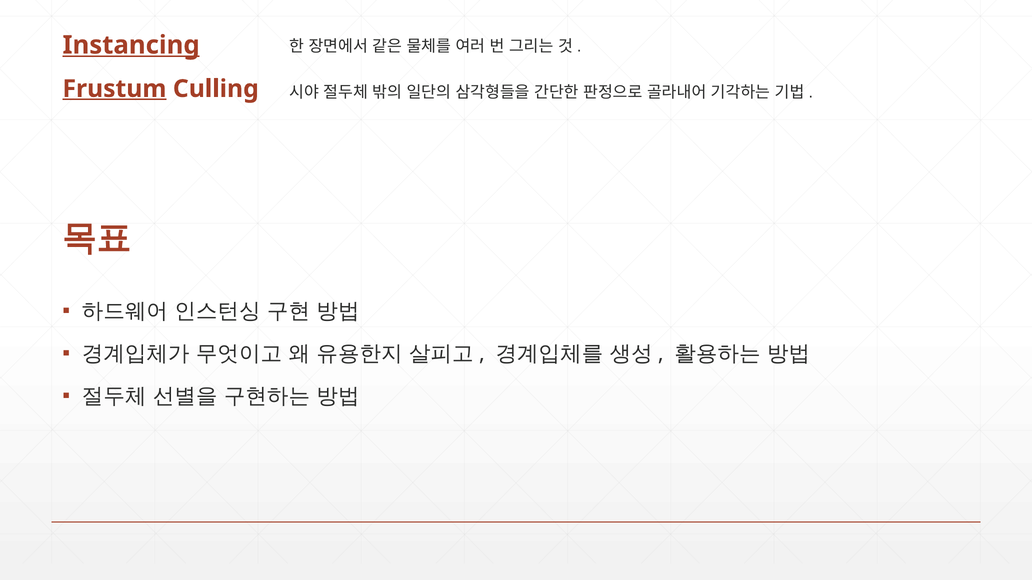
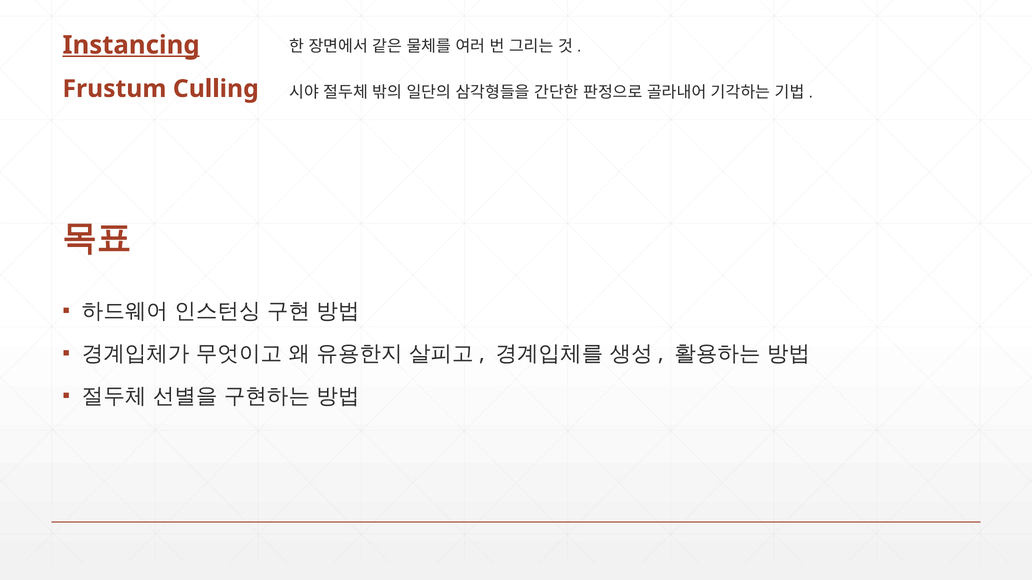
Frustum underline: present -> none (114, 89)
